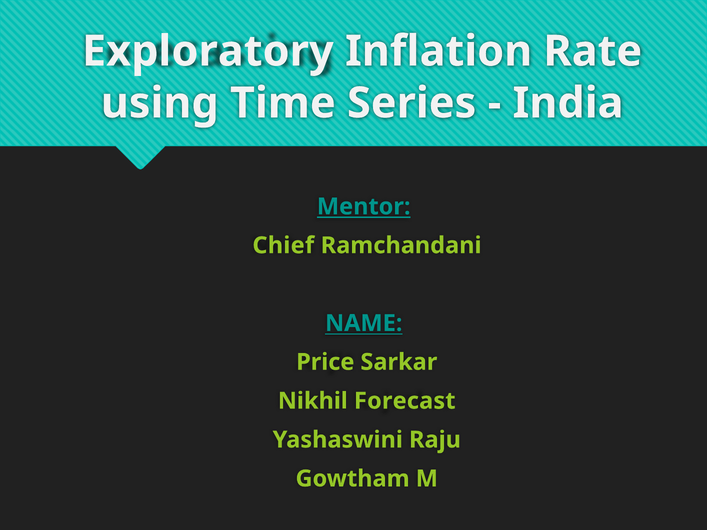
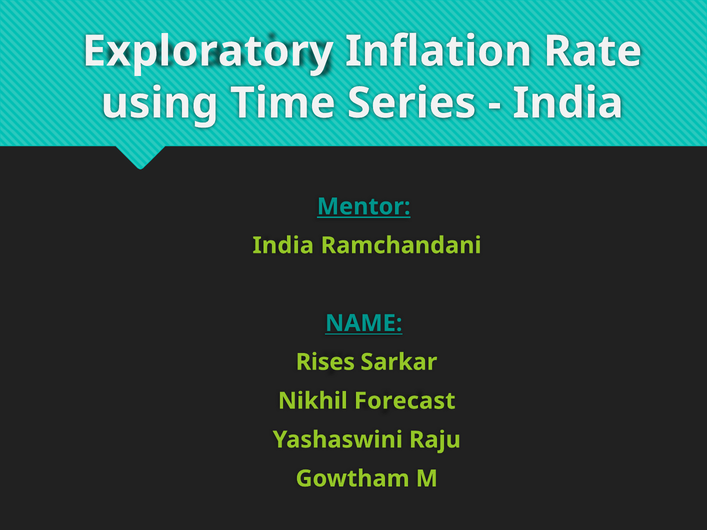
Chief: Chief -> India (283, 246)
Price: Price -> Rises (325, 362)
